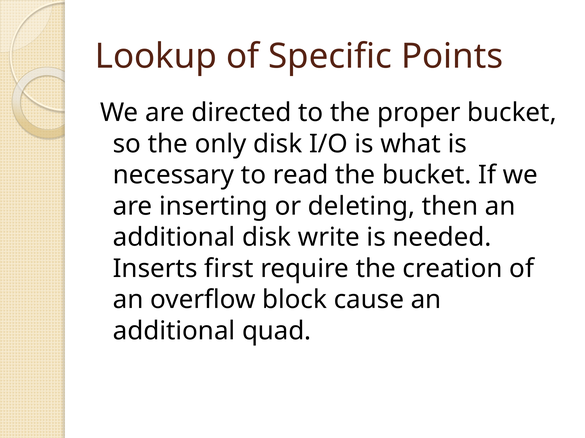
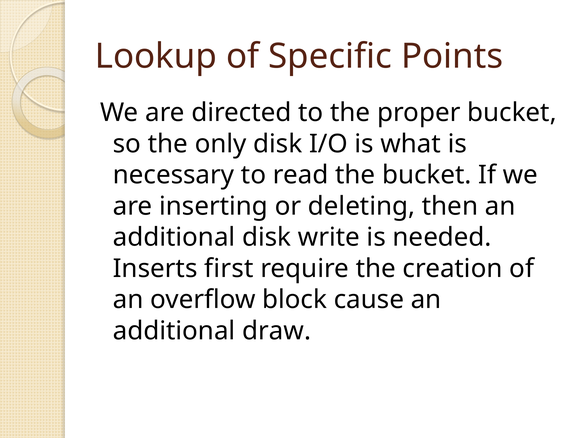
quad: quad -> draw (277, 331)
